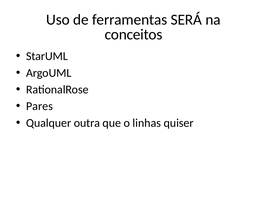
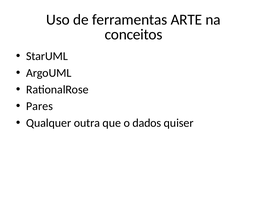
SERÁ: SERÁ -> ARTE (186, 20)
linhas: linhas -> dados (147, 122)
